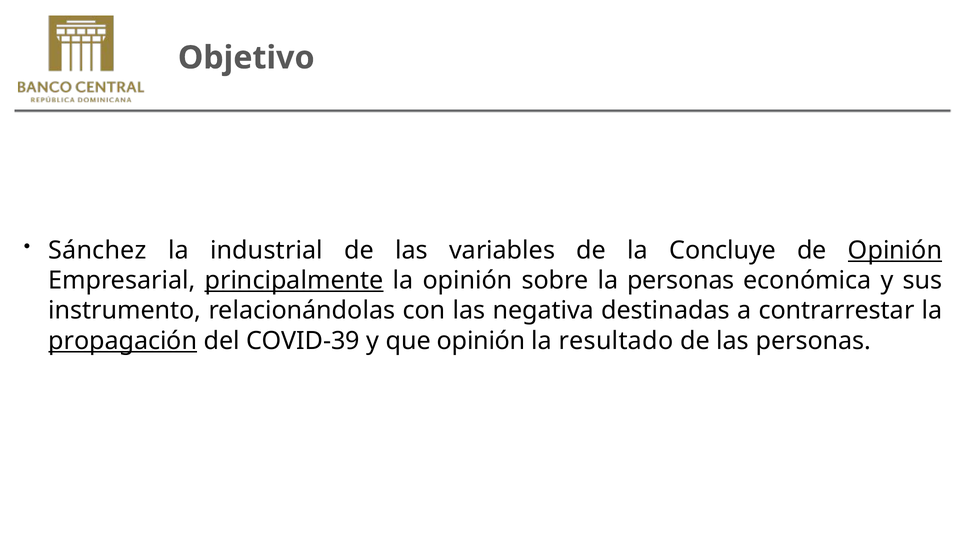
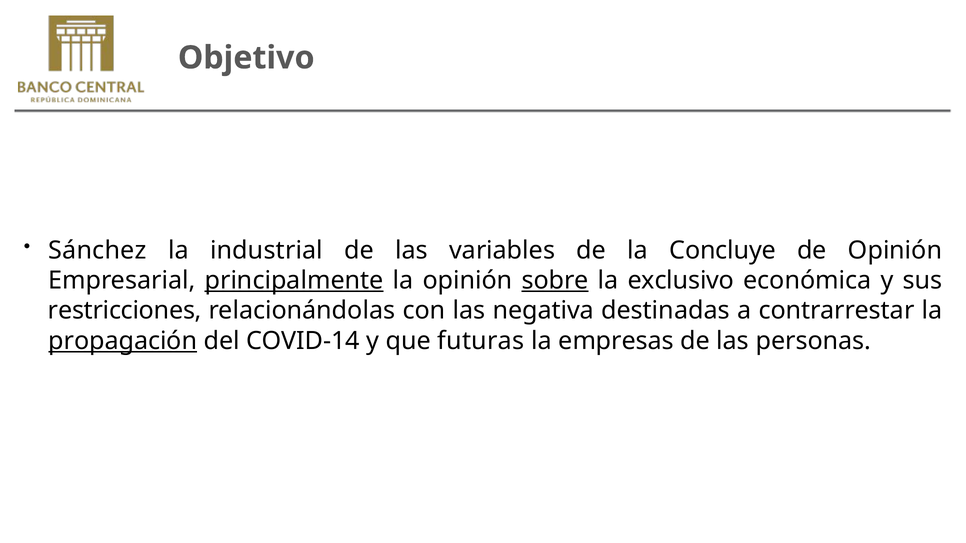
Opinión underline: present -> none (895, 250)
sobre underline: none -> present (555, 281)
la personas: personas -> exclusivo (681, 281)
instrumento: instrumento -> restricciones (125, 311)
COVID-39: COVID-39 -> COVID-14 (303, 341)
que opinión: opinión -> futuras (481, 341)
resultado: resultado -> empresas (616, 341)
